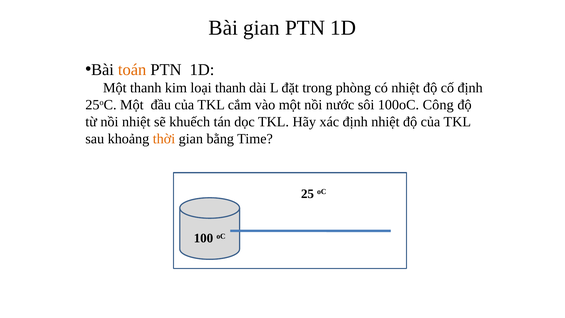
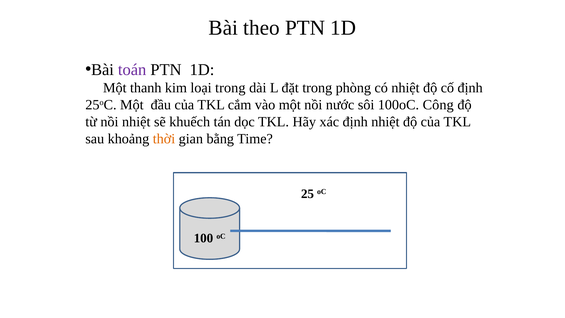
Bài gian: gian -> theo (262, 28)
toán colour: orange -> purple (132, 70)
loại thanh: thanh -> trong (230, 88)
